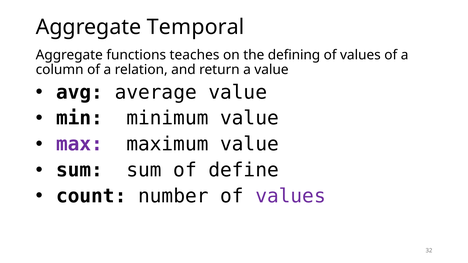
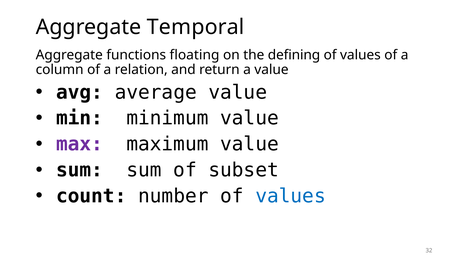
teaches: teaches -> floating (195, 55)
define: define -> subset (244, 170)
values colour: purple -> blue (291, 196)
